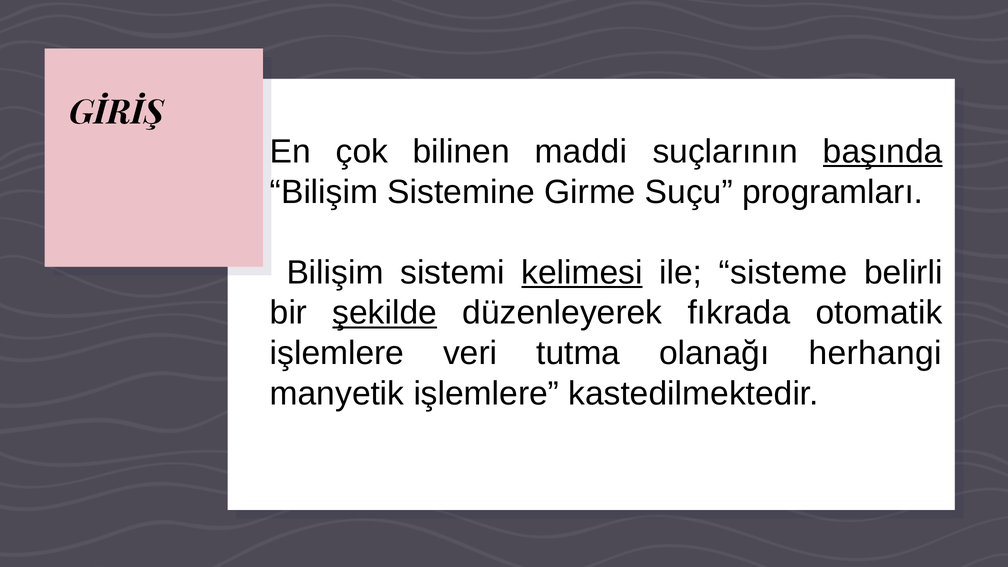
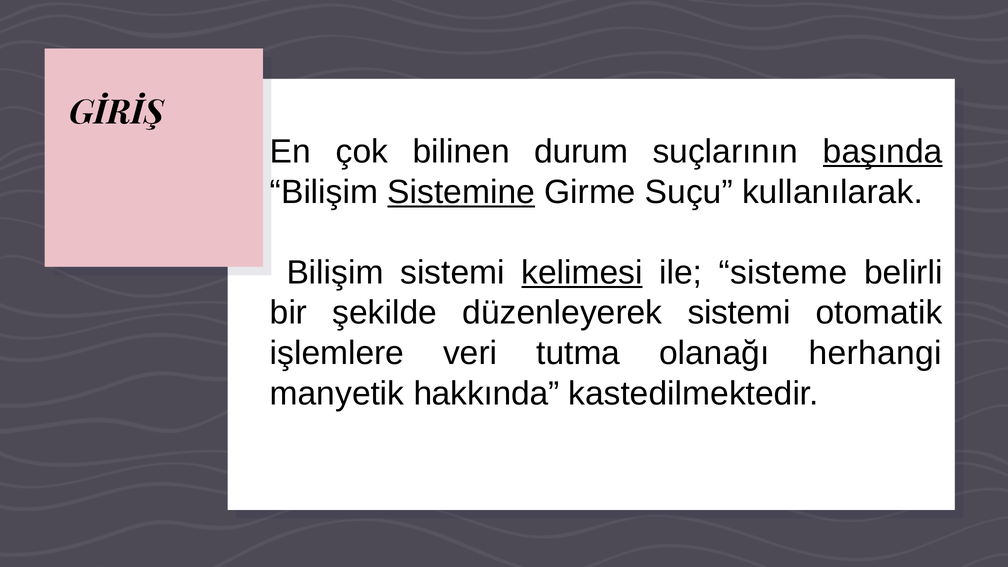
maddi: maddi -> durum (581, 152)
Sistemine underline: none -> present (461, 192)
programları: programları -> kullanılarak (833, 192)
şekilde underline: present -> none (385, 313)
düzenleyerek fıkrada: fıkrada -> sistemi (739, 313)
manyetik işlemlere: işlemlere -> hakkında (486, 394)
